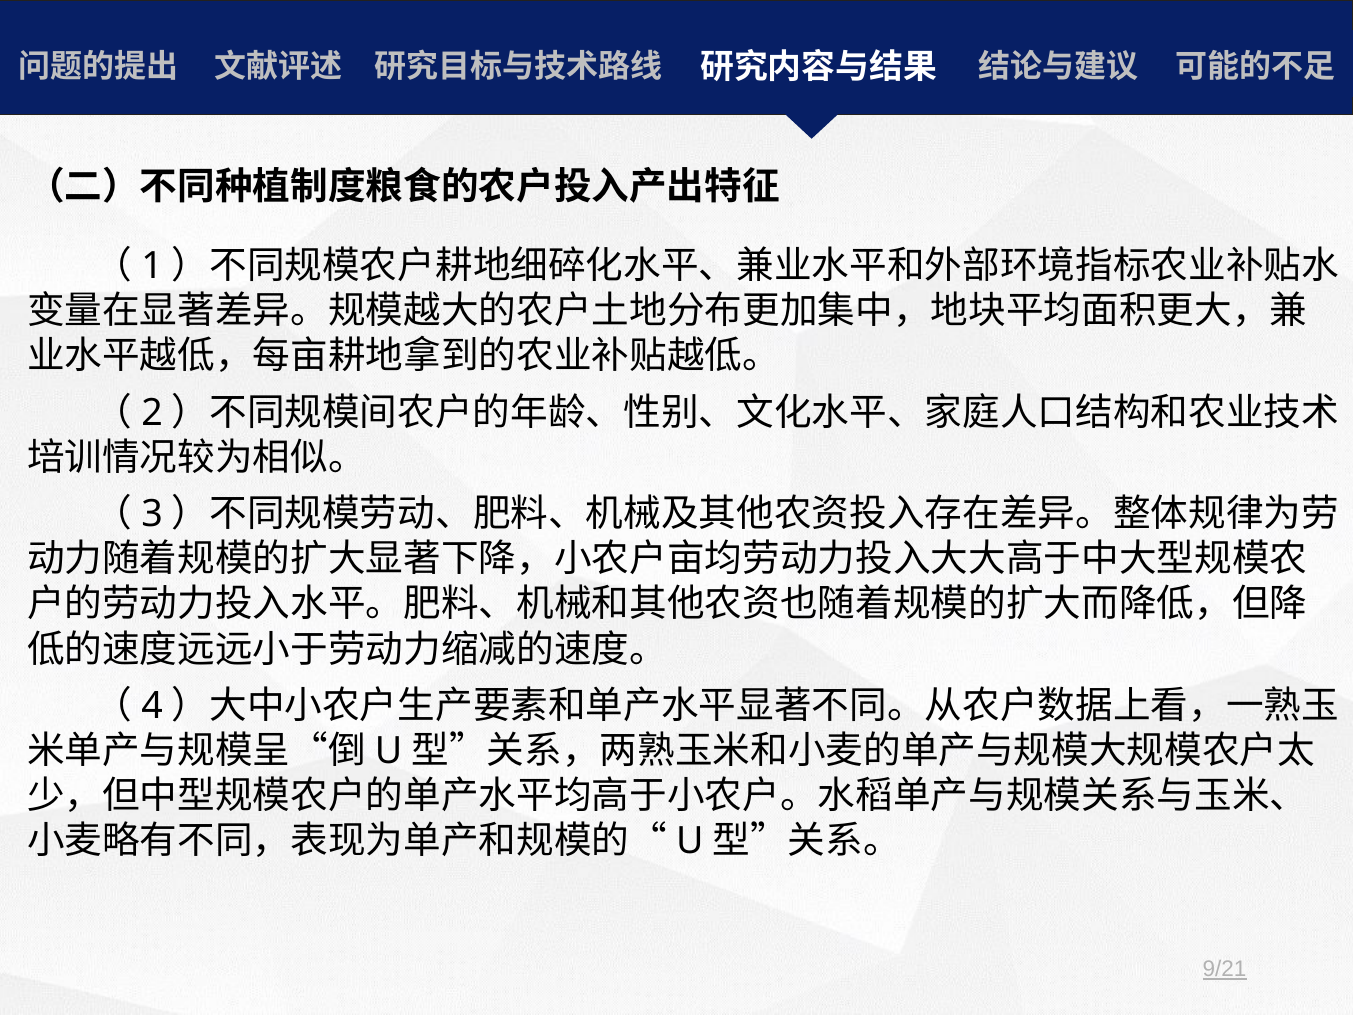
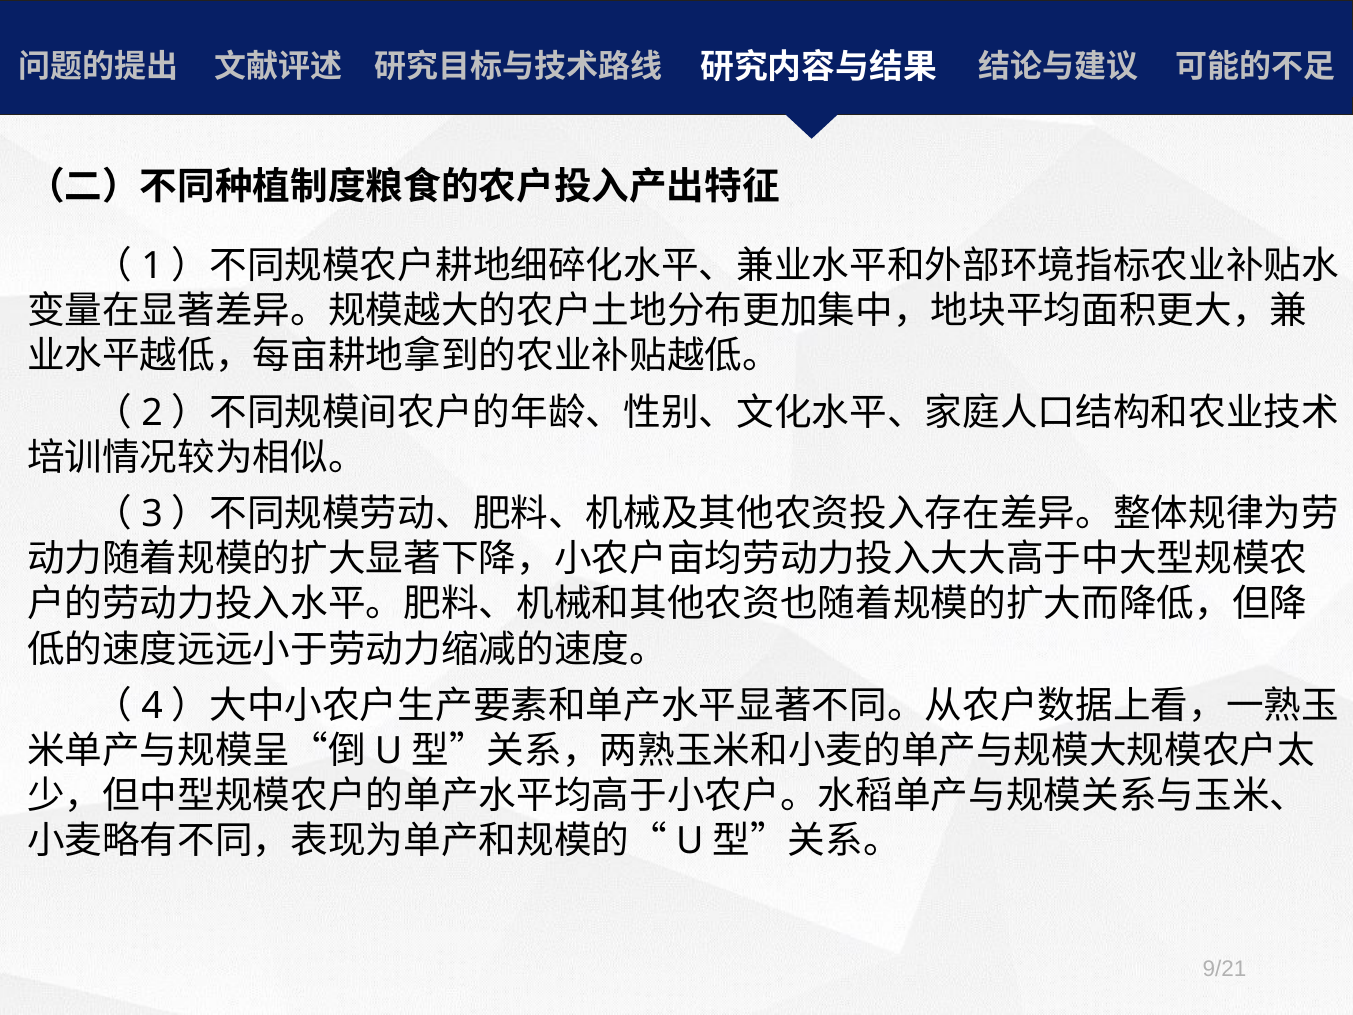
9/21 underline: present -> none (1225, 969)
